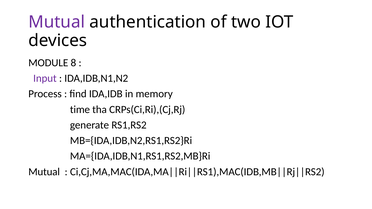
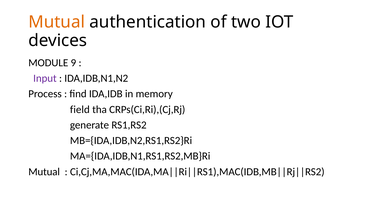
Mutual colour: purple -> orange (57, 22)
8: 8 -> 9 (73, 63)
time: time -> field (80, 110)
